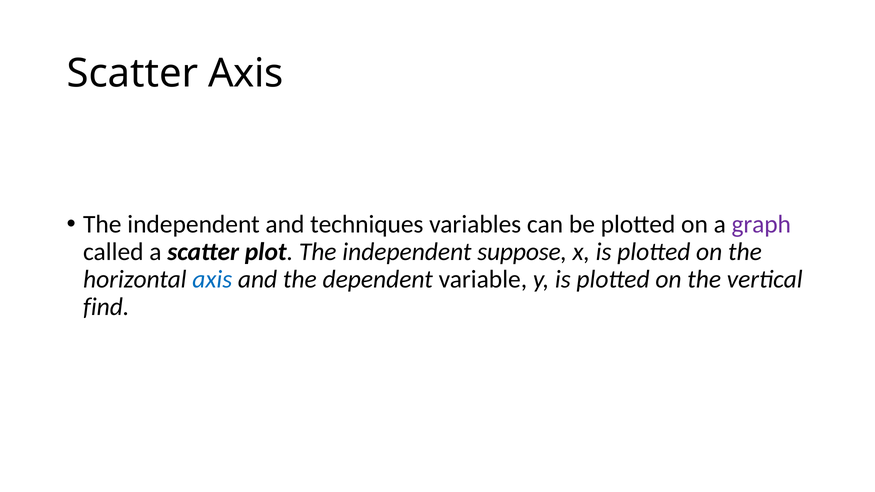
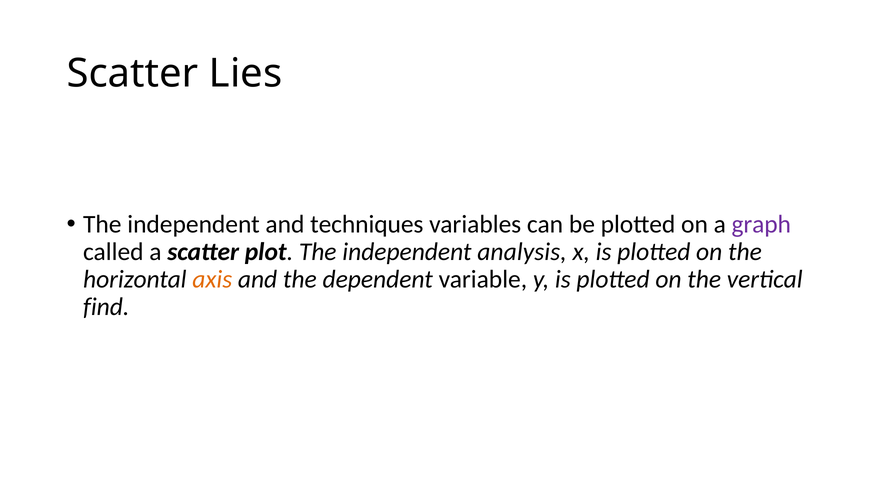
Scatter Axis: Axis -> Lies (246, 74)
suppose: suppose -> analysis (522, 252)
axis colour: blue -> orange (212, 280)
